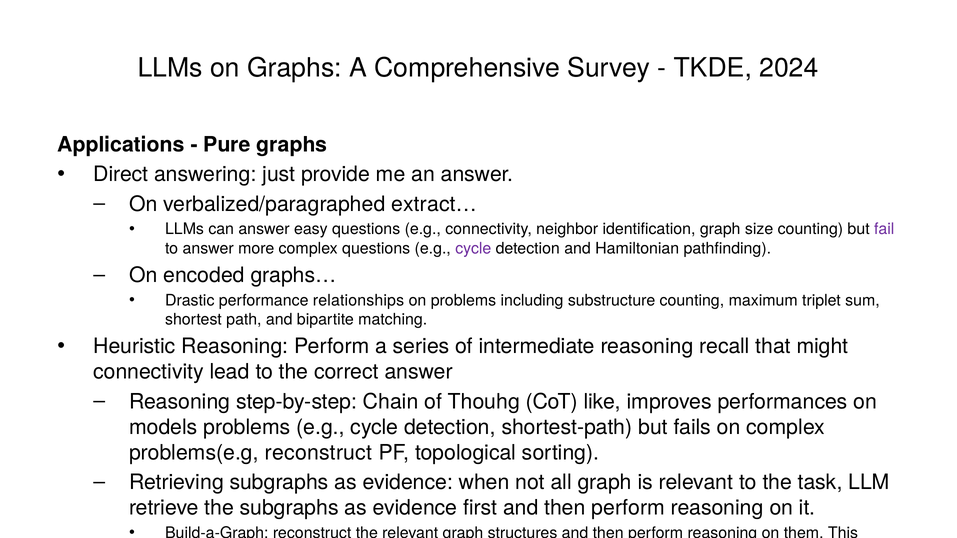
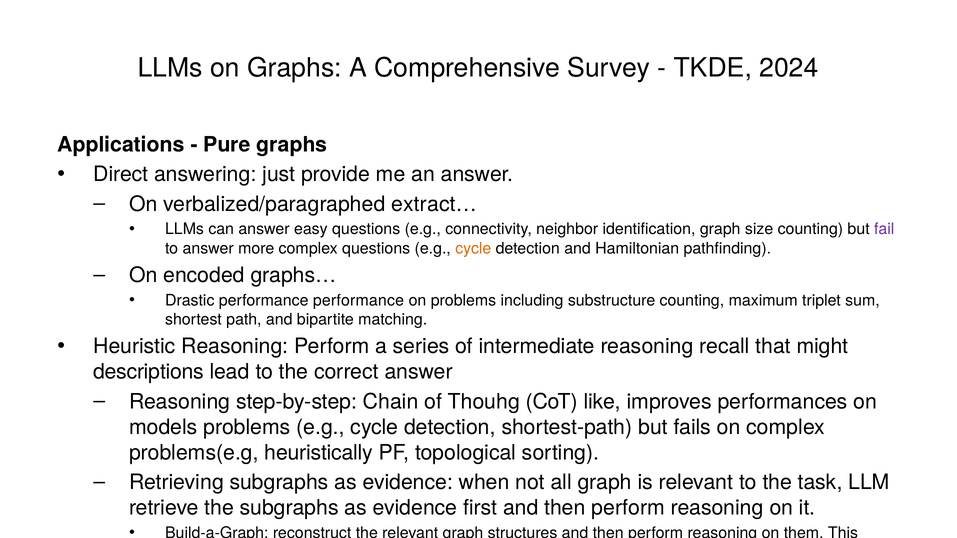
cycle colour: purple -> orange (473, 248)
performance relationships: relationships -> performance (358, 301)
connectivity: connectivity -> descriptions (149, 372)
problems(e.g reconstruct: reconstruct -> heuristically (319, 453)
